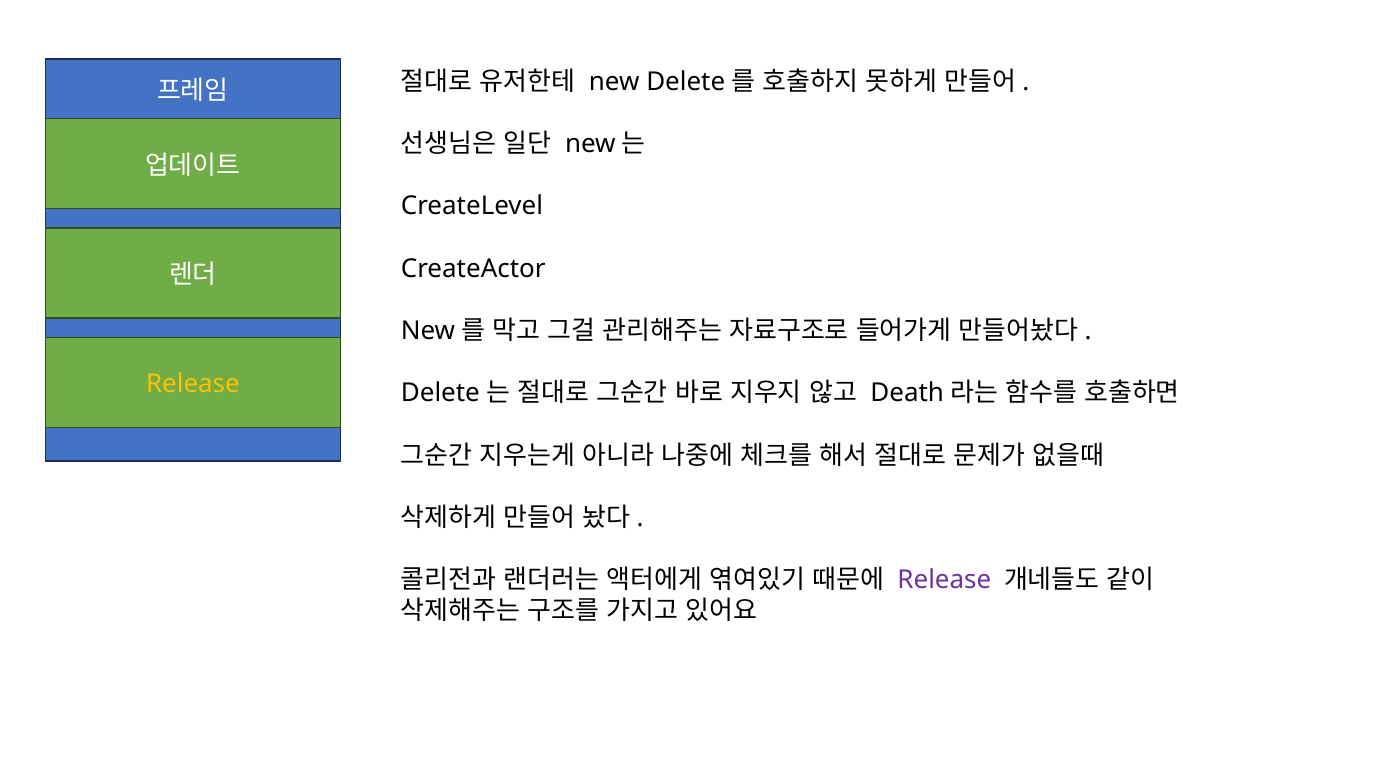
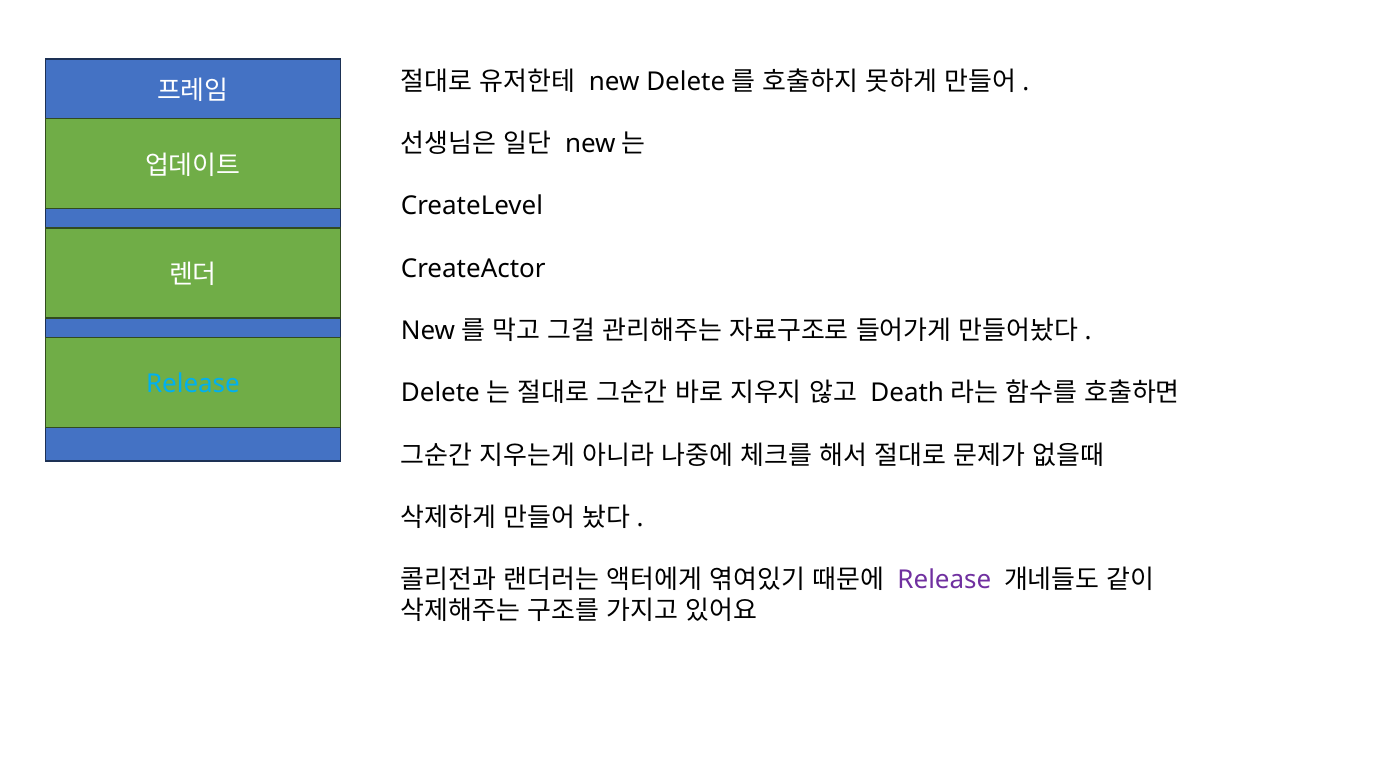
Release colour: yellow -> light blue (193, 384)
